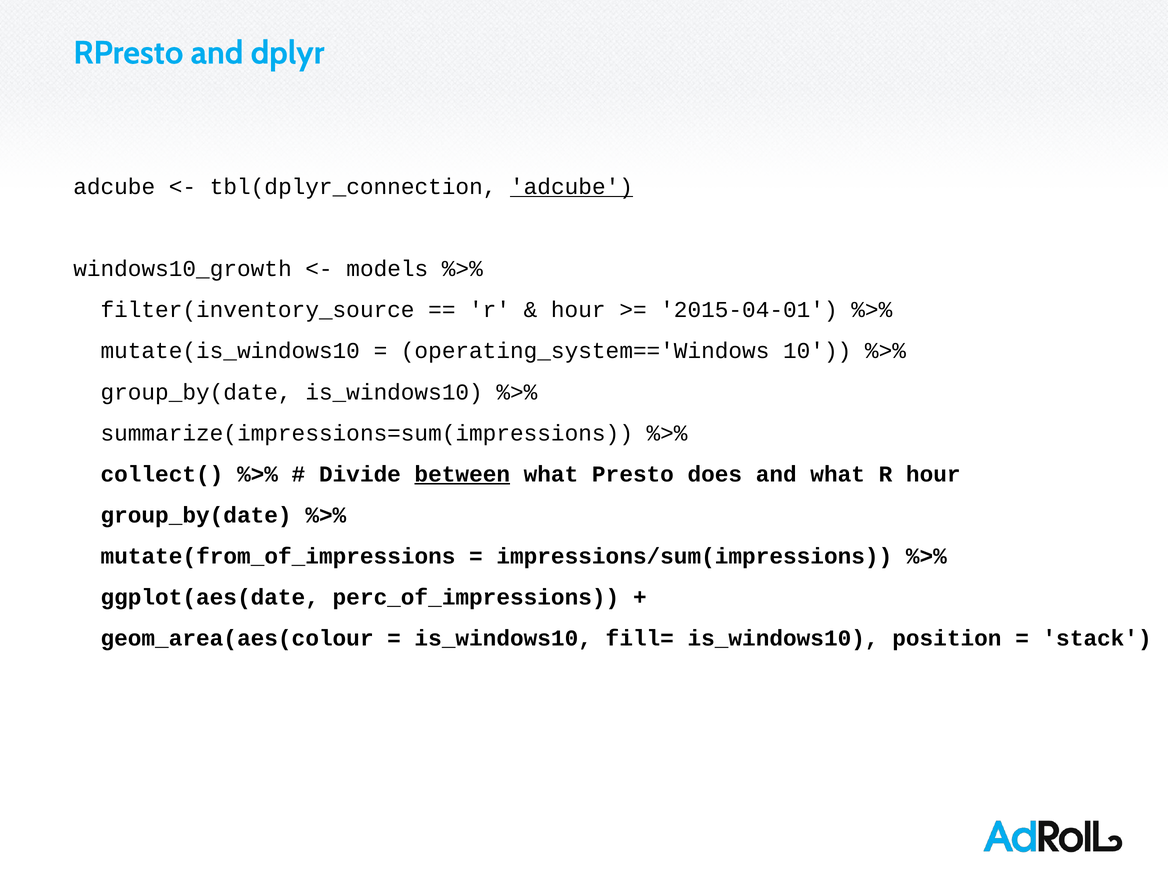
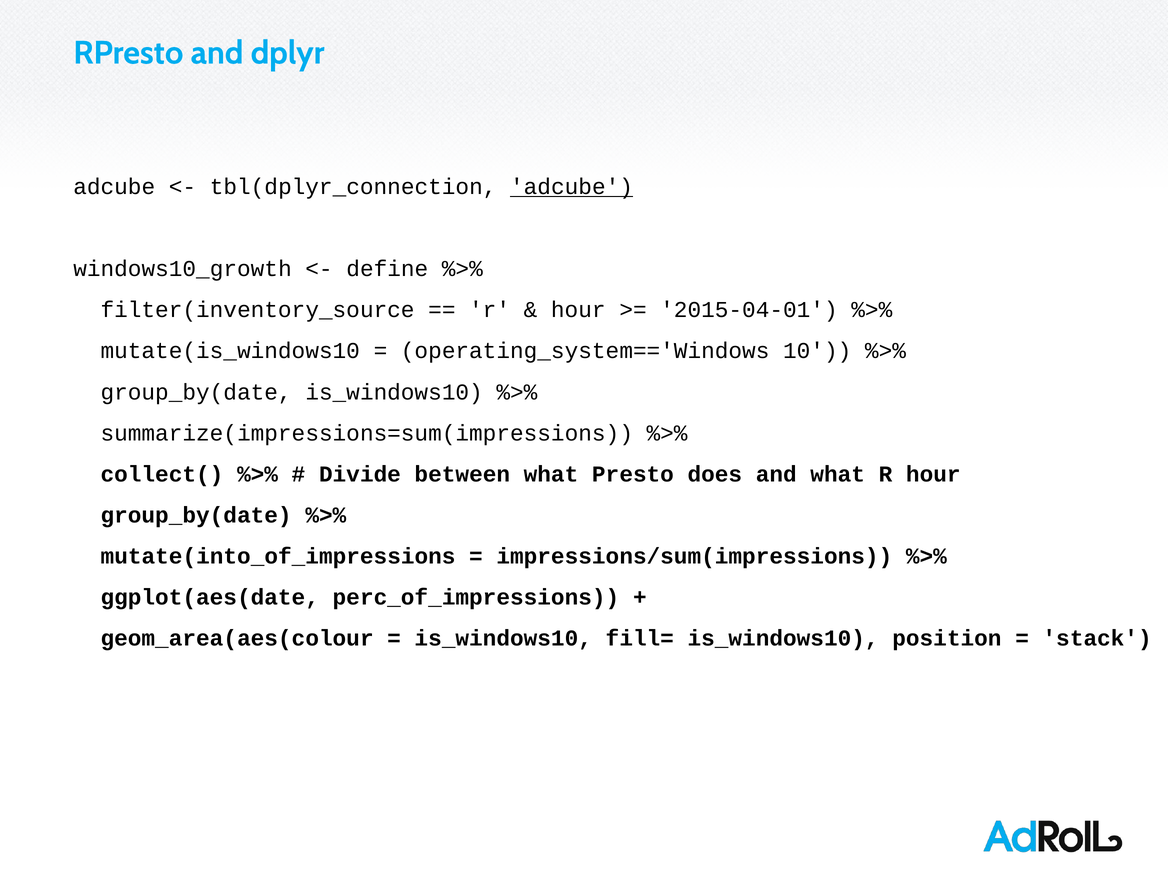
models: models -> define (387, 269)
between underline: present -> none (462, 474)
mutate(from_of_impressions: mutate(from_of_impressions -> mutate(into_of_impressions (278, 556)
